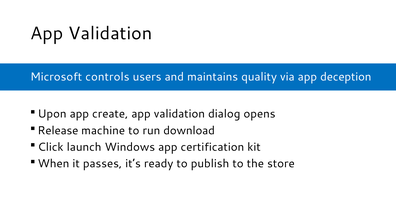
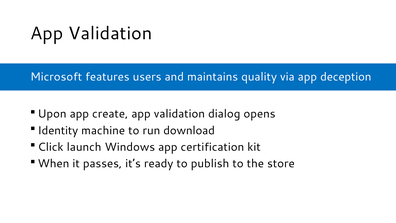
controls: controls -> features (107, 77)
Release: Release -> Identity (58, 130)
